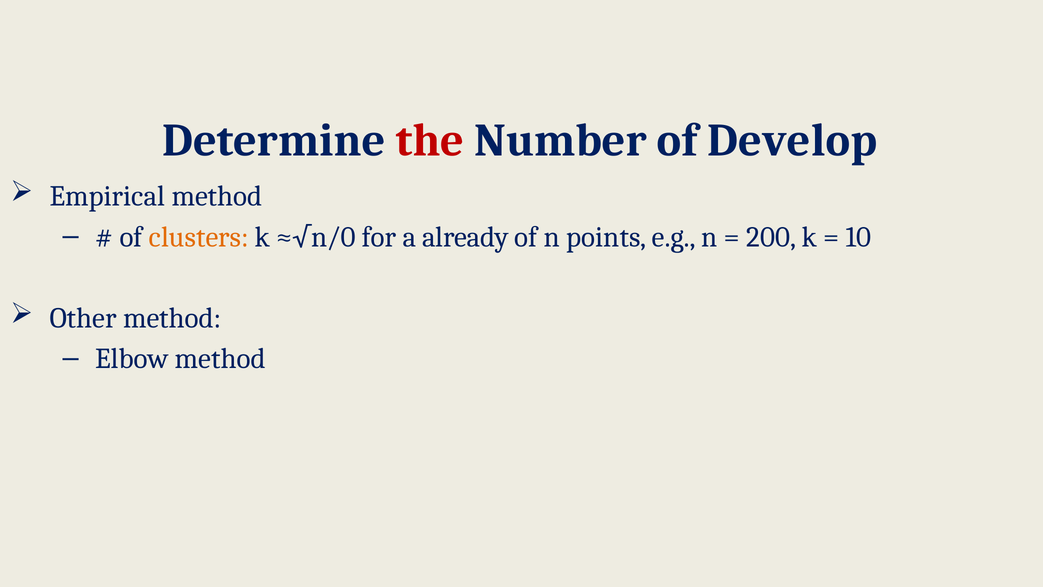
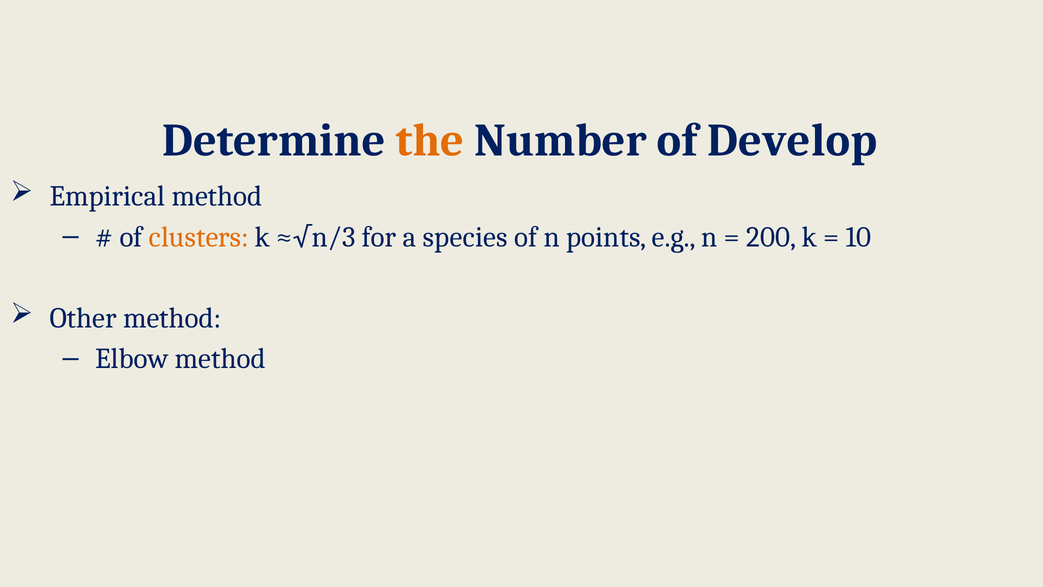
the colour: red -> orange (430, 141)
≈√n/0: ≈√n/0 -> ≈√n/3 (316, 237)
already: already -> species (465, 237)
